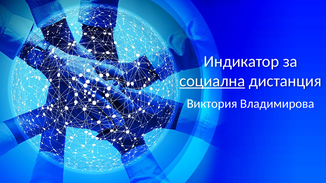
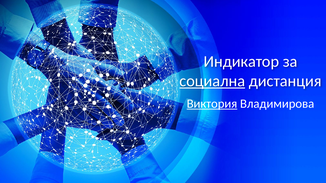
Виктория underline: none -> present (212, 104)
